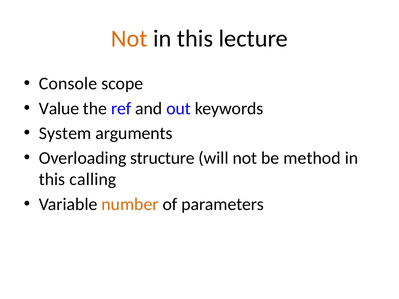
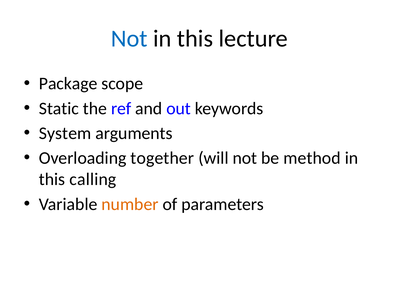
Not colour: orange -> blue (129, 39)
Console: Console -> Package (68, 84)
Value: Value -> Static (59, 109)
structure: structure -> together (162, 158)
